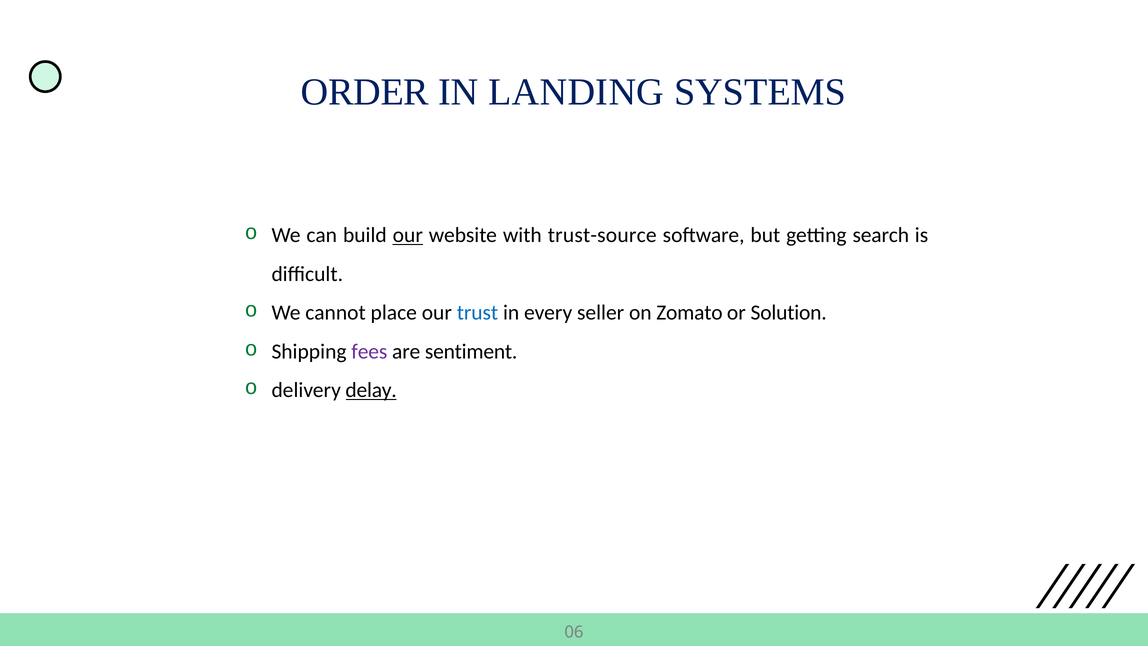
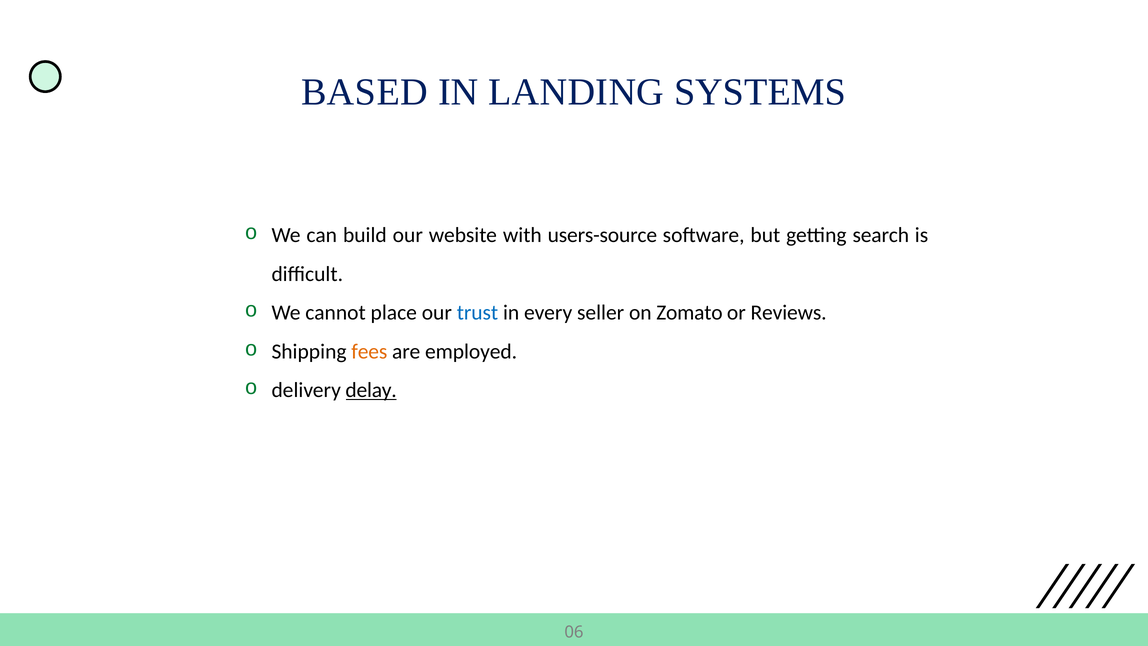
ORDER: ORDER -> BASED (365, 92)
our underline: present -> none (408, 235)
trust-source: trust-source -> users-source (602, 235)
Solution: Solution -> Reviews (789, 313)
fees colour: purple -> orange (369, 351)
sentiment: sentiment -> employed (471, 351)
